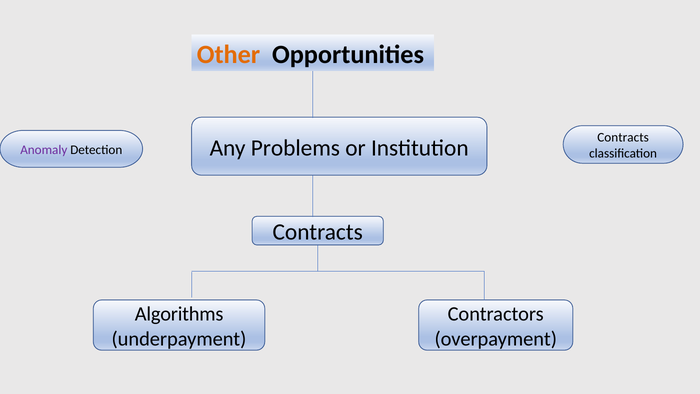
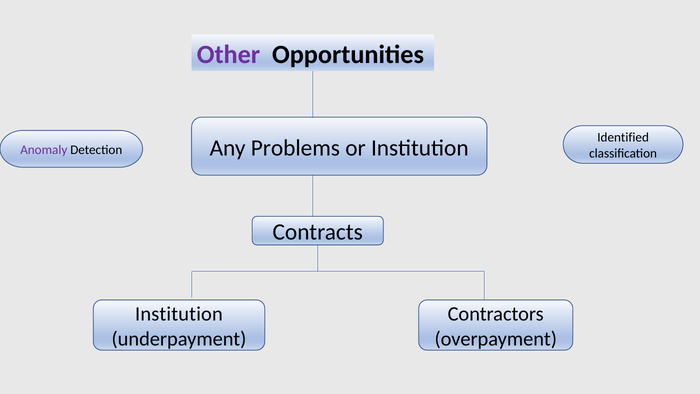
Other colour: orange -> purple (228, 54)
Contracts: Contracts -> Identified (623, 137)
Algorithms: Algorithms -> Institution (179, 314)
